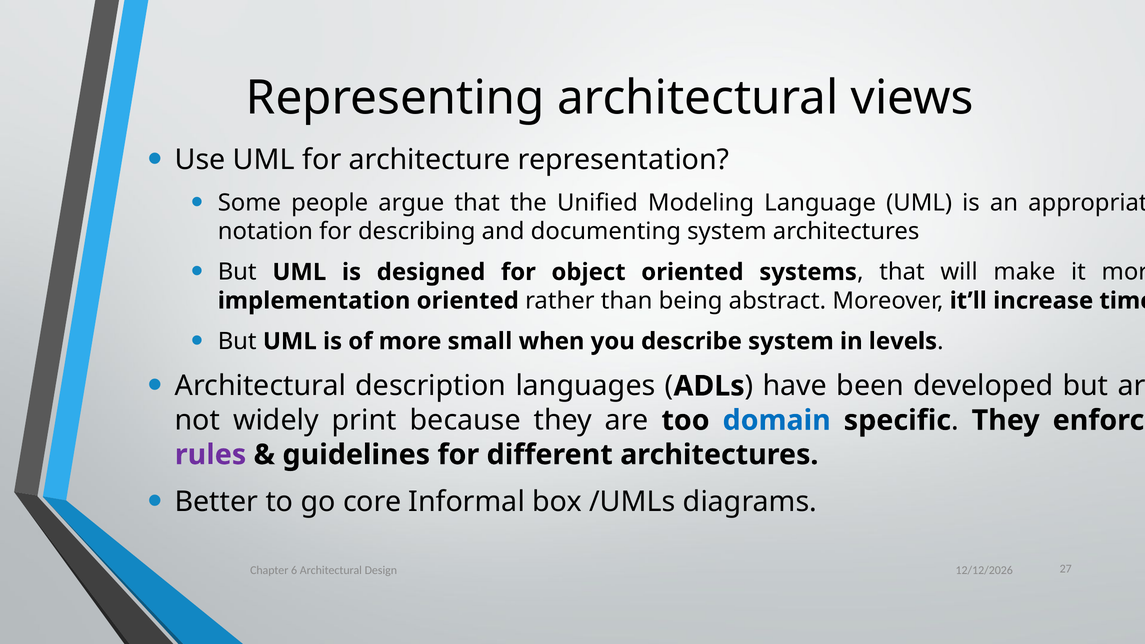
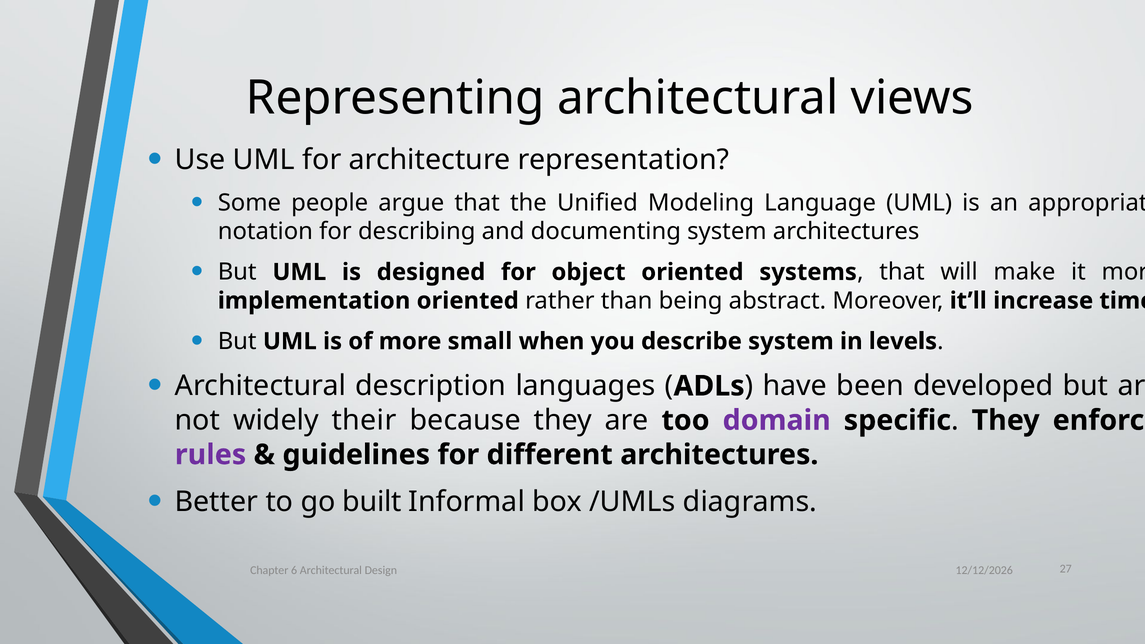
print: print -> their (364, 420)
domain colour: blue -> purple (777, 420)
core: core -> built (372, 502)
